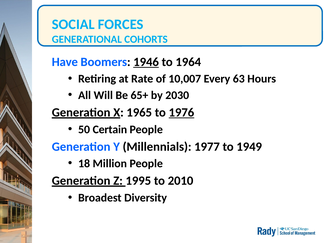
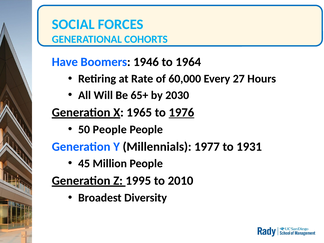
1946 underline: present -> none (146, 62)
10,007: 10,007 -> 60,000 (185, 79)
63: 63 -> 27 (239, 79)
50 Certain: Certain -> People (110, 129)
1949: 1949 -> 1931 (249, 147)
18: 18 -> 45 (84, 163)
